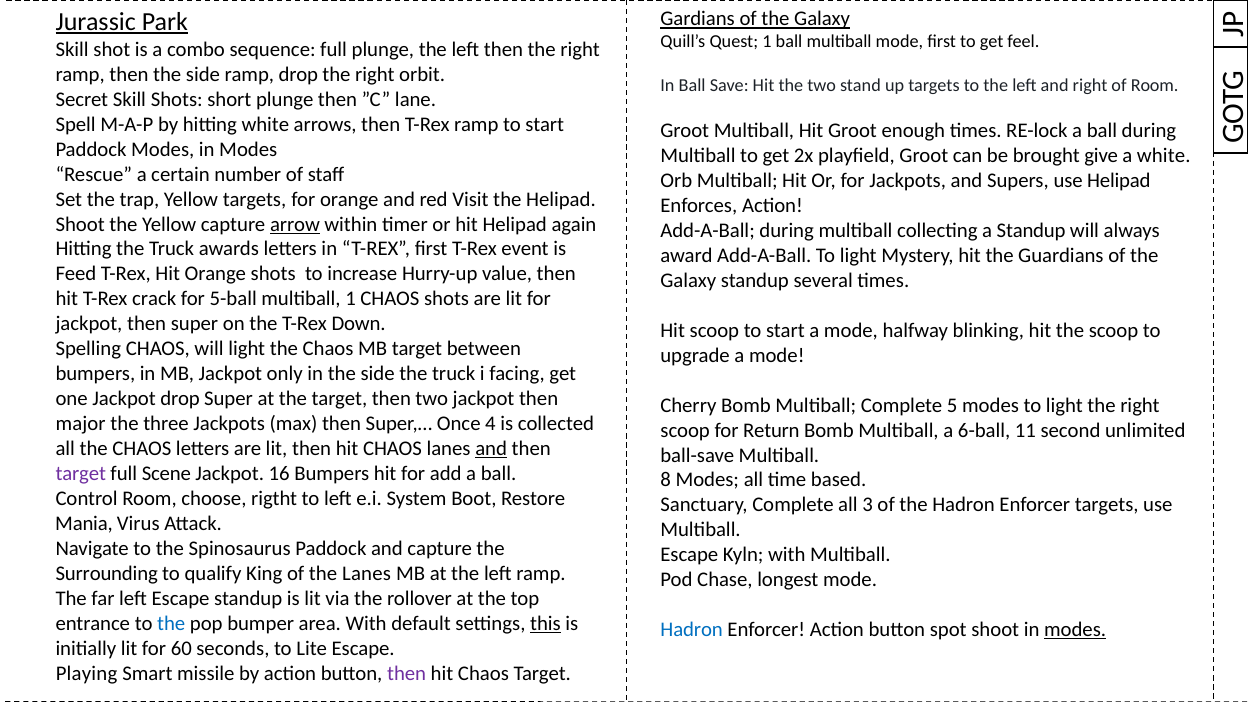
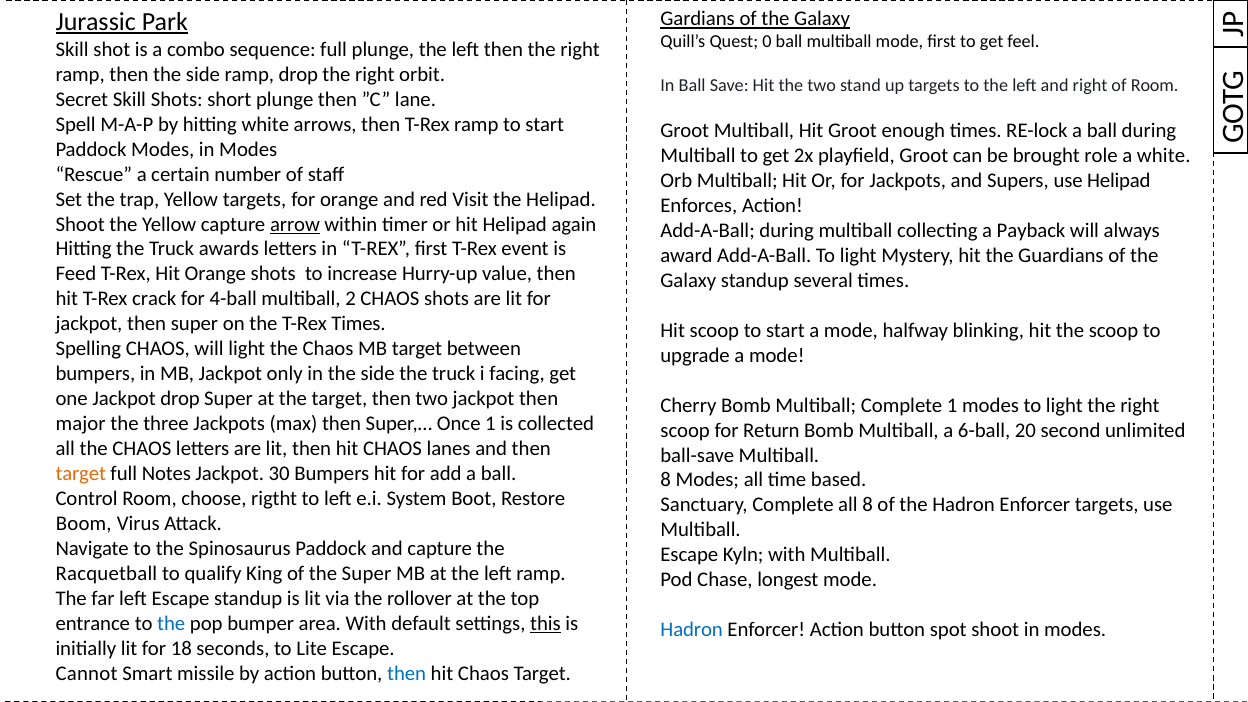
Quest 1: 1 -> 0 (767, 42)
give: give -> role (1101, 156)
a Standup: Standup -> Payback (1031, 231)
5-ball: 5-ball -> 4-ball (233, 299)
multiball 1: 1 -> 2 (351, 299)
T-Rex Down: Down -> Times (359, 324)
Complete 5: 5 -> 1 (952, 405)
Once 4: 4 -> 1 (490, 424)
11: 11 -> 20 (1025, 430)
and underline: present -> none (491, 449)
target colour: purple -> orange (81, 474)
Scene: Scene -> Notes (166, 474)
16: 16 -> 30 (279, 474)
all 3: 3 -> 8 (868, 505)
Mania: Mania -> Boom (84, 524)
Surrounding: Surrounding -> Racquetball (106, 573)
the Lanes: Lanes -> Super (367, 573)
modes underline: present -> none (1075, 630)
60: 60 -> 18 (181, 648)
Playing: Playing -> Cannot (87, 673)
then colour: purple -> blue (407, 673)
